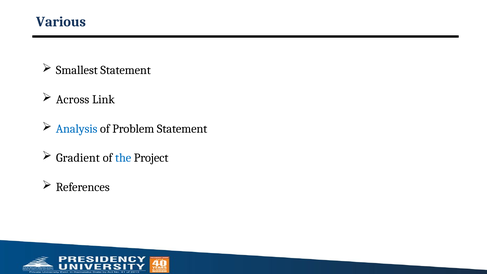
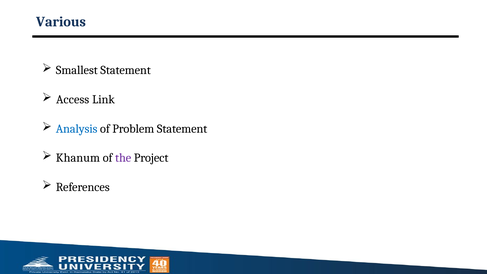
Across: Across -> Access (73, 99)
Gradient: Gradient -> Khanum (78, 158)
the colour: blue -> purple (123, 158)
